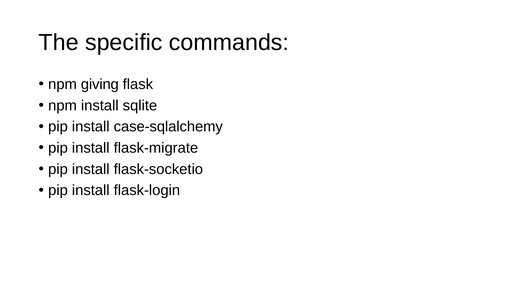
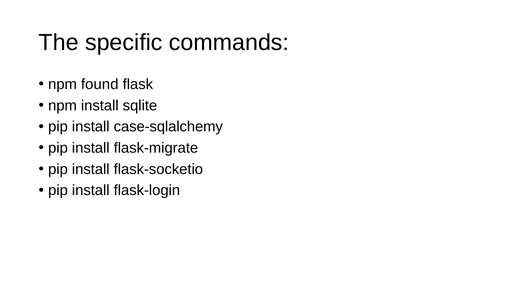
giving: giving -> found (100, 84)
